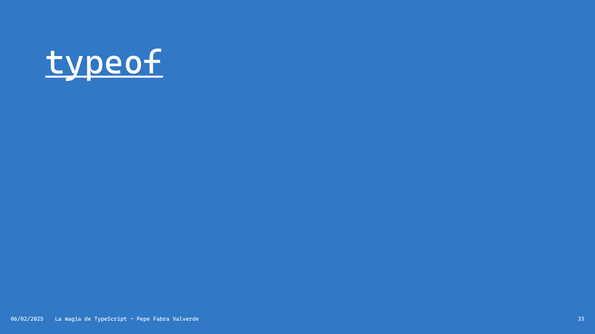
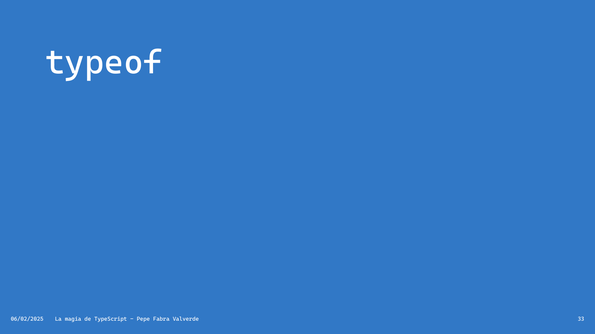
typeof underline: present -> none (104, 63)
